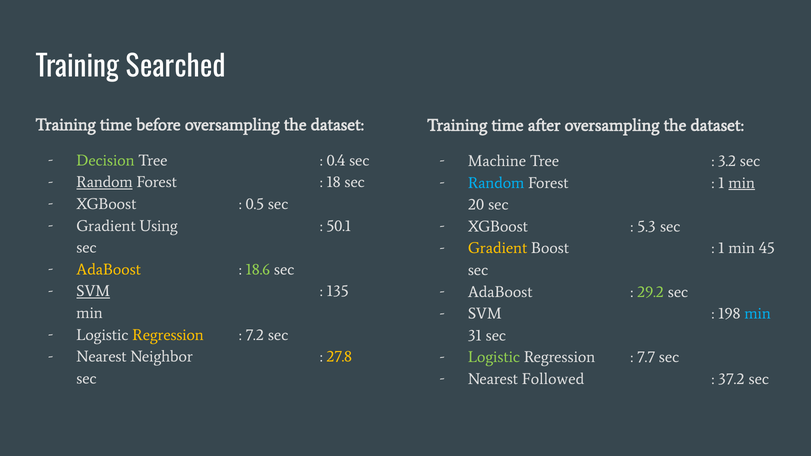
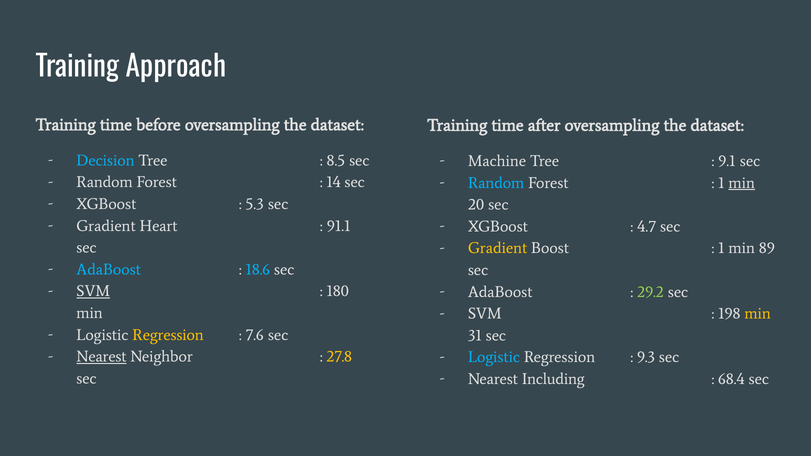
Searched: Searched -> Approach (176, 67)
Decision colour: light green -> light blue (105, 161)
0.4: 0.4 -> 8.5 (336, 161)
3.2: 3.2 -> 9.1 (727, 161)
Random underline: present -> none (104, 182)
18: 18 -> 14 (334, 182)
0.5: 0.5 -> 5.3 (255, 204)
Using: Using -> Heart (159, 226)
50.1: 50.1 -> 91.1 (339, 226)
5.3: 5.3 -> 4.7 (646, 227)
45: 45 -> 89 (767, 248)
AdaBoost colour: yellow -> light blue (109, 270)
18.6 colour: light green -> light blue (258, 270)
135: 135 -> 180 (338, 291)
min colour: light blue -> yellow (758, 314)
7.2: 7.2 -> 7.6 (255, 335)
Nearest underline: none -> present (101, 357)
Logistic colour: light green -> light blue (494, 357)
7.7: 7.7 -> 9.3 (646, 357)
Followed: Followed -> Including (553, 379)
37.2: 37.2 -> 68.4 (731, 379)
